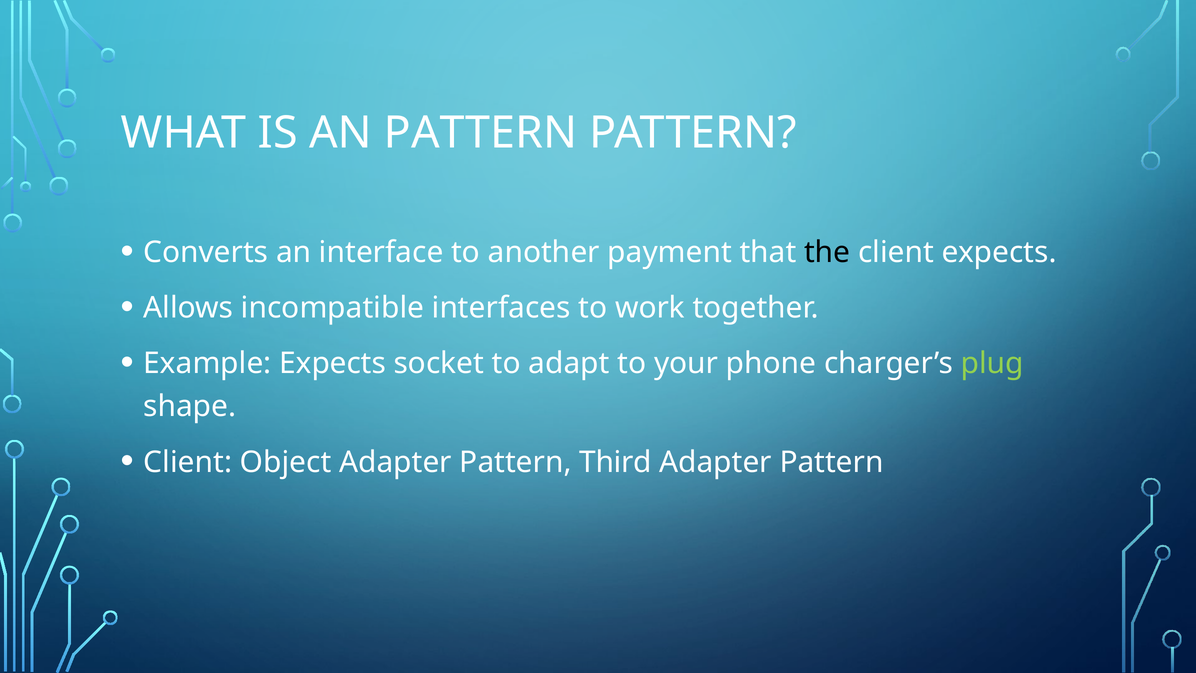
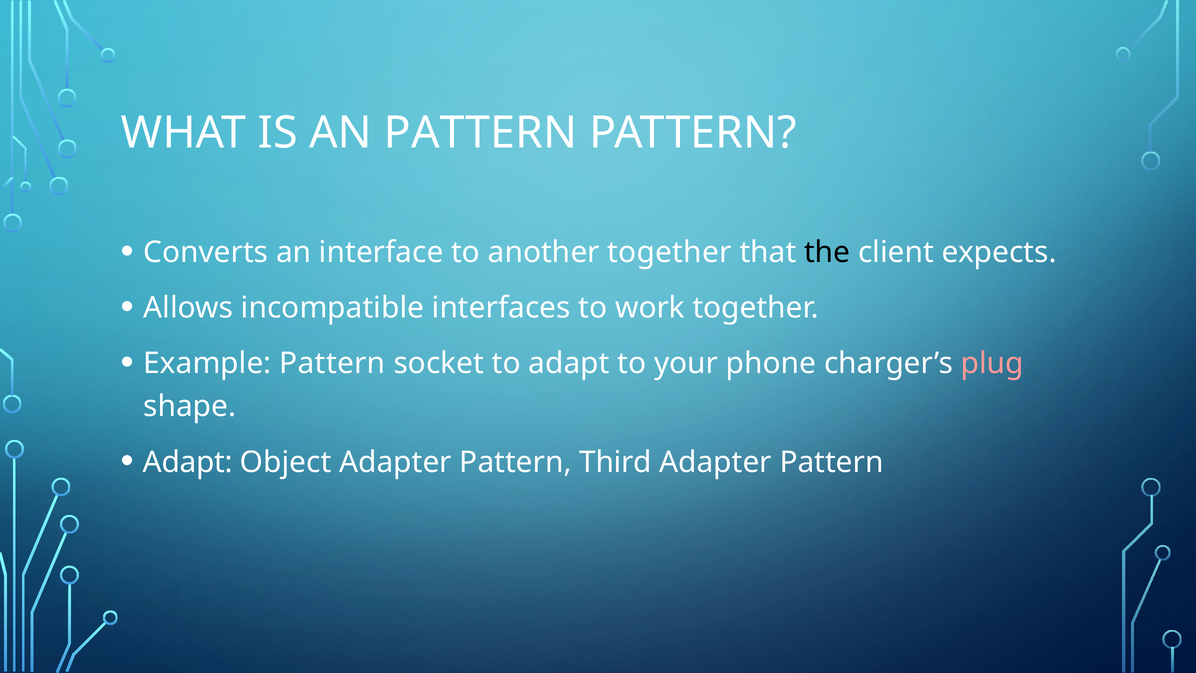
another payment: payment -> together (670, 252)
Example Expects: Expects -> Pattern (332, 363)
plug colour: light green -> pink (992, 363)
Client: Client -> Adapt (188, 462)
